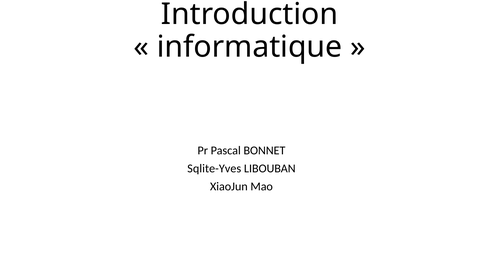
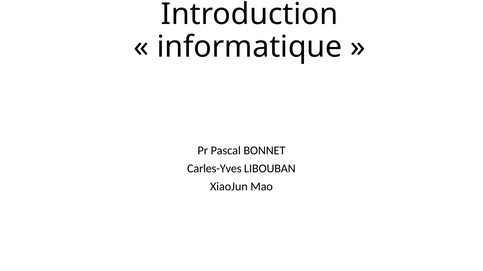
Sqlite-Yves: Sqlite-Yves -> Carles-Yves (214, 169)
